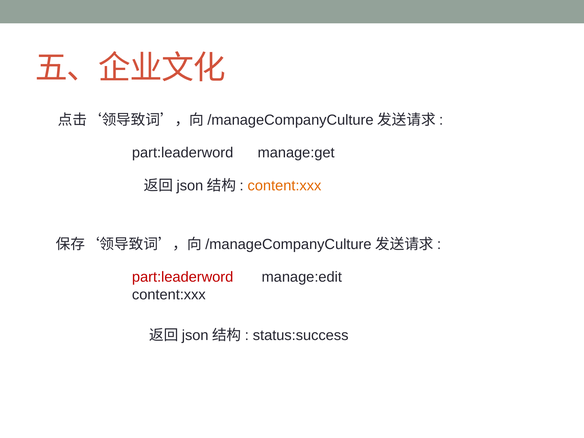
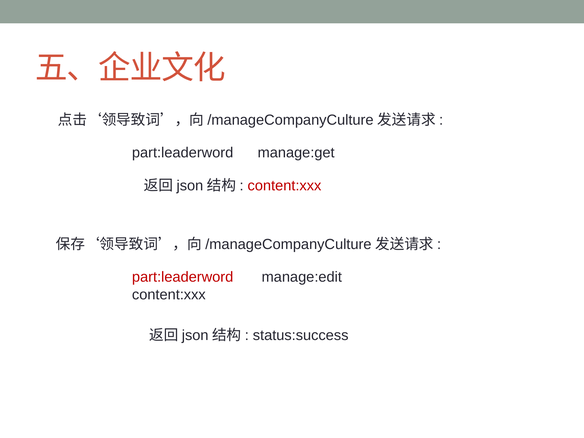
content:xxx colour: orange -> red (284, 186)
